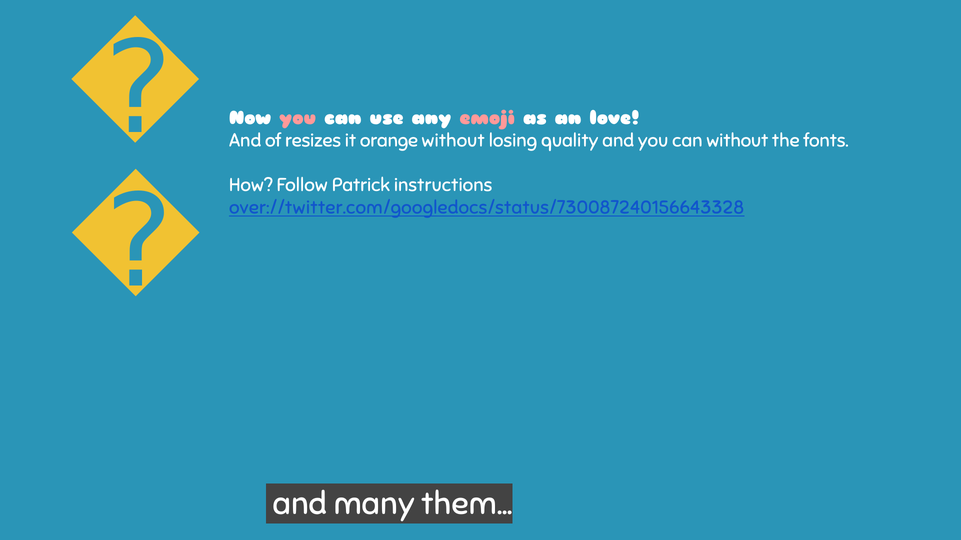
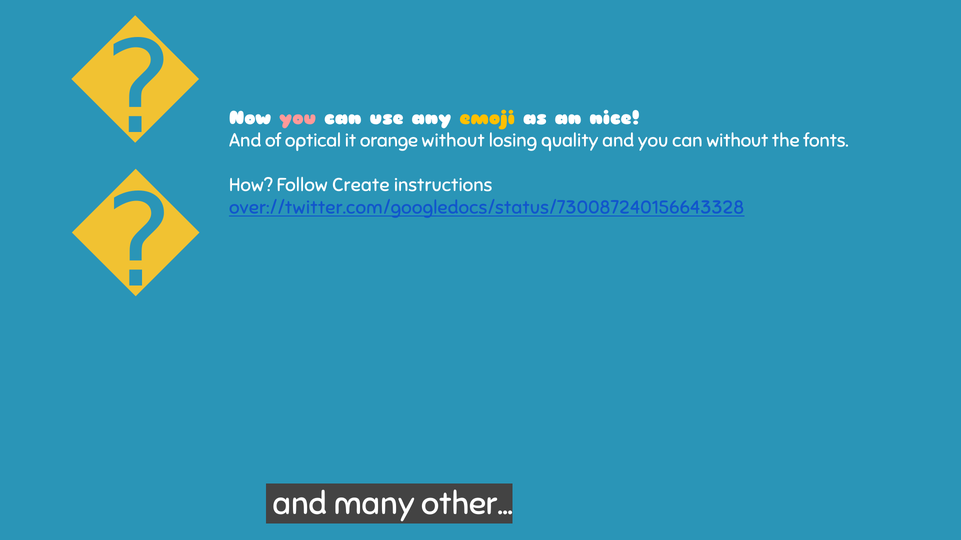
emoji colour: pink -> yellow (487, 118)
love: love -> nice (615, 118)
resizes: resizes -> optical (313, 141)
Patrick: Patrick -> Create (361, 186)
them: them -> other (467, 504)
